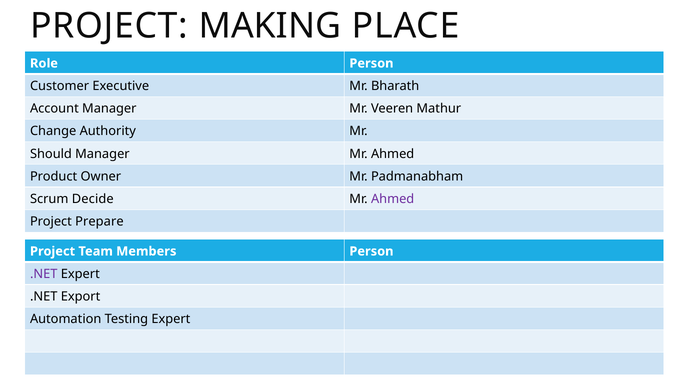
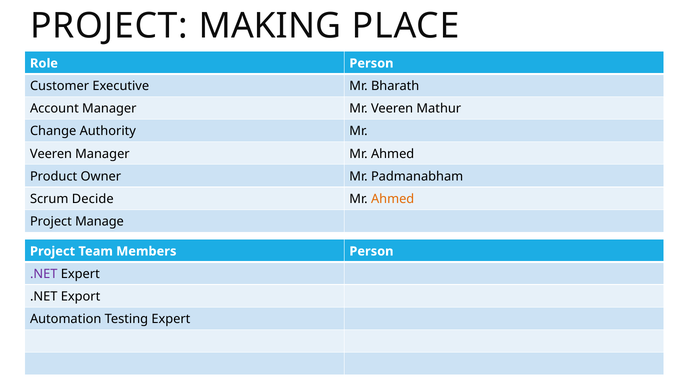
Should: Should -> Veeren (51, 154)
Ahmed colour: purple -> orange (393, 199)
Prepare: Prepare -> Manage (100, 222)
